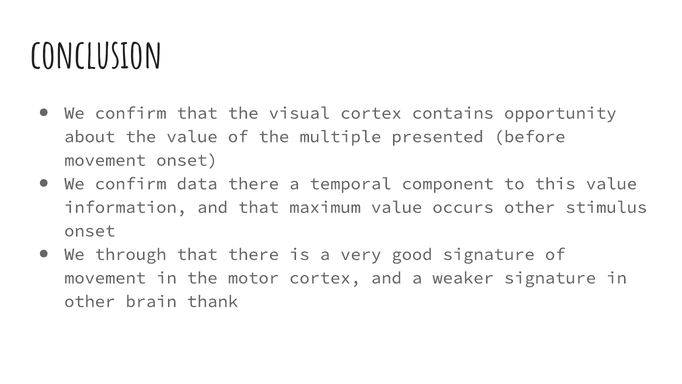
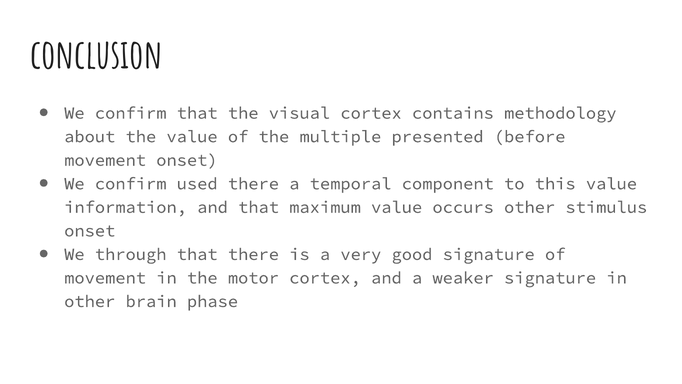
opportunity: opportunity -> methodology (560, 113)
data: data -> used (197, 184)
thank: thank -> phase (213, 301)
